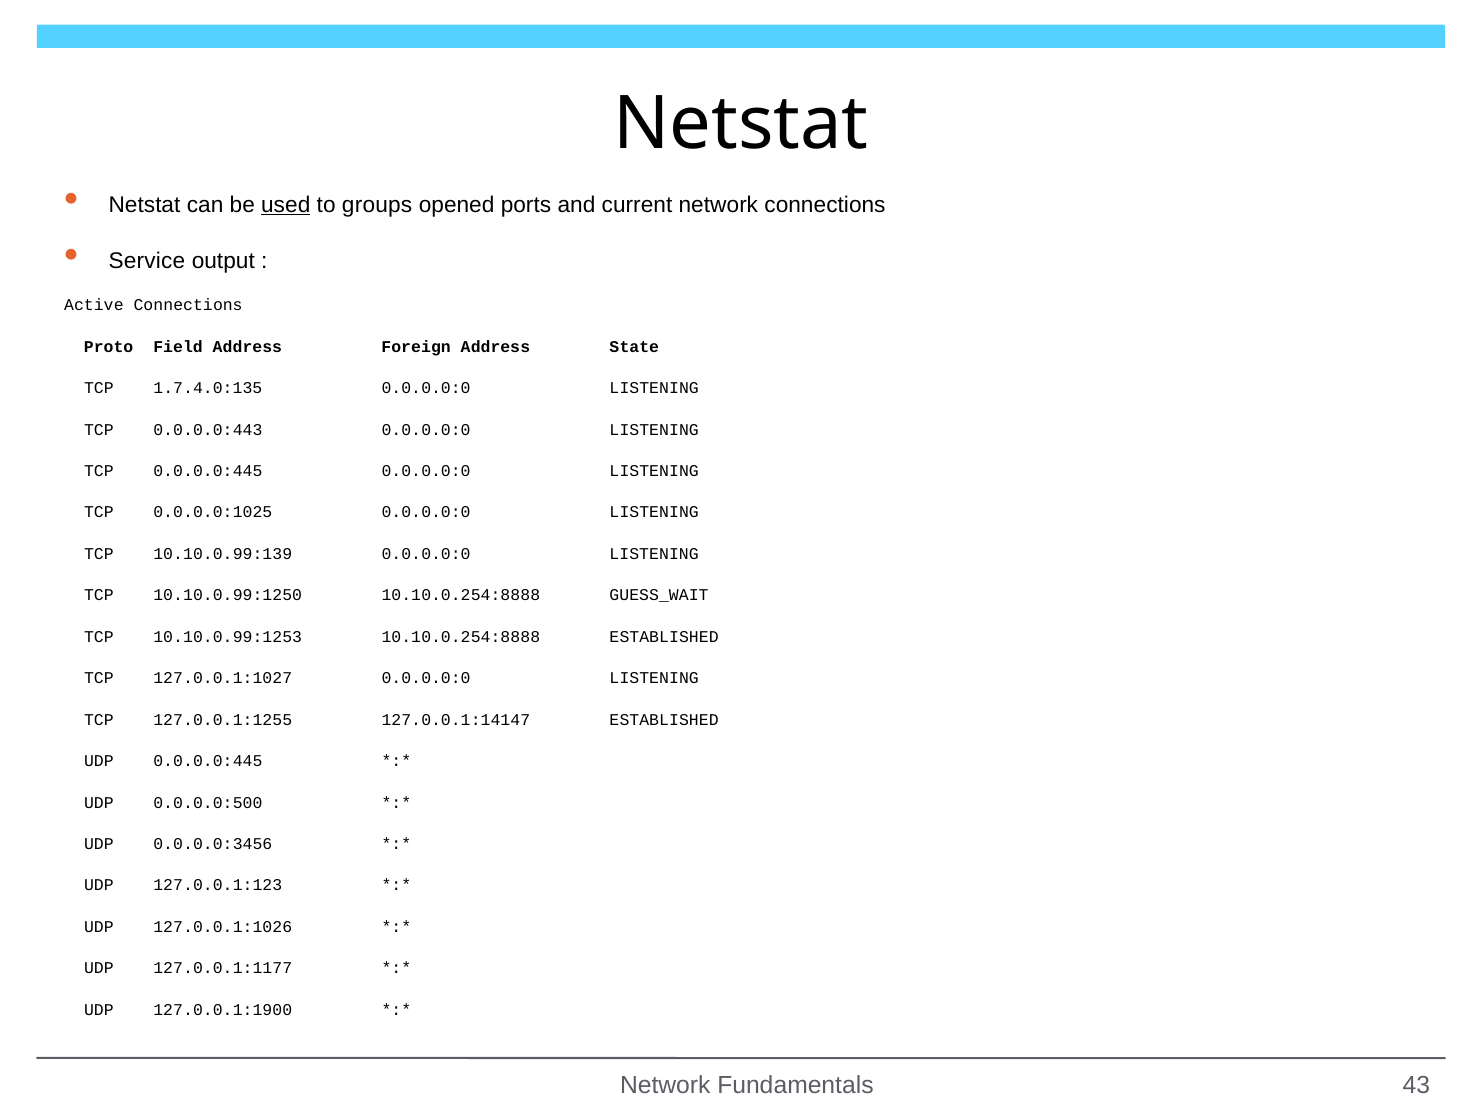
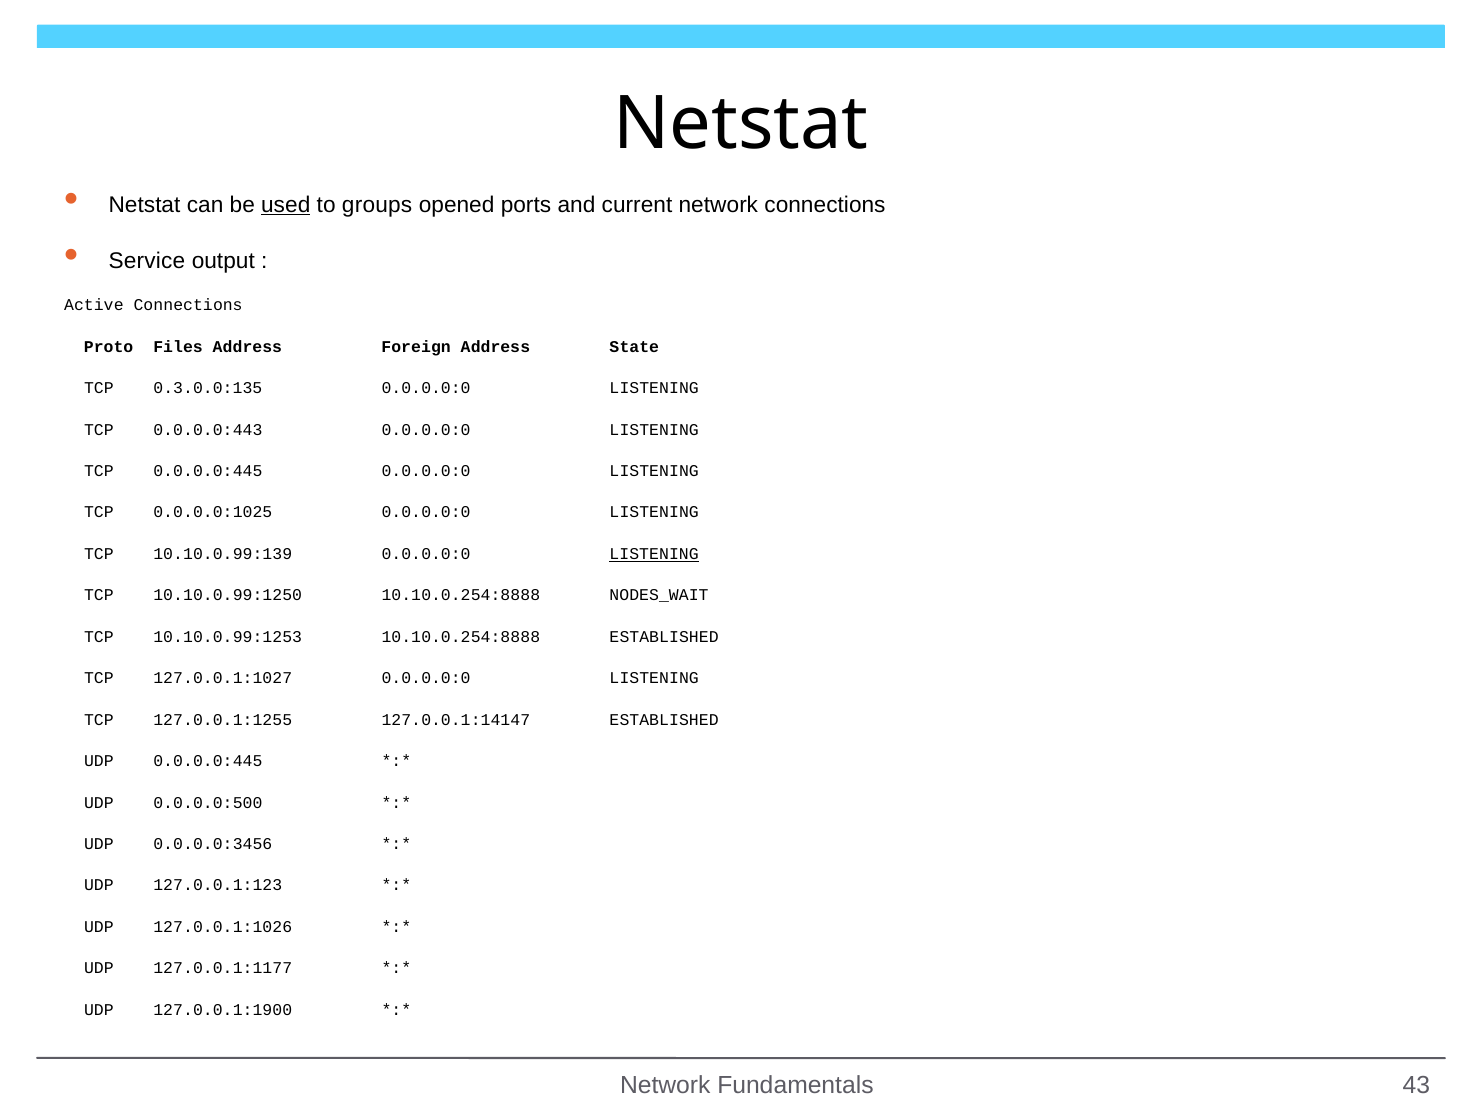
Field: Field -> Files (178, 347)
1.7.4.0:135: 1.7.4.0:135 -> 0.3.0.0:135 (208, 388)
LISTENING underline: none -> present (654, 554)
GUESS_WAIT: GUESS_WAIT -> NODES_WAIT (659, 595)
